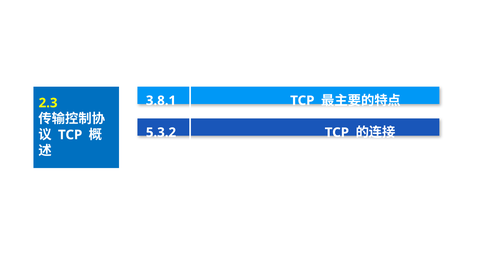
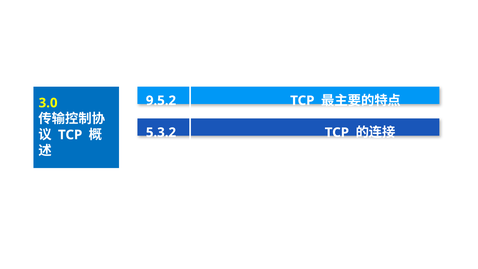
3.8.1: 3.8.1 -> 9.5.2 (161, 101)
2.3: 2.3 -> 3.0 (48, 103)
